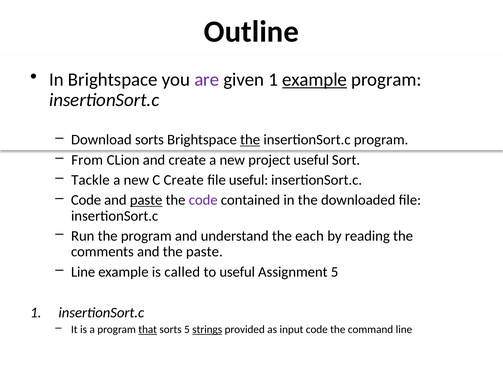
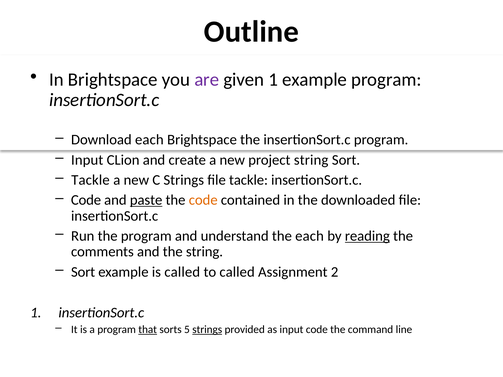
example underline: present -> none (315, 80)
Download sorts: sorts -> each (149, 140)
the underline: present -> none (250, 140)
From: From -> Input (87, 160)
project useful: useful -> string (311, 160)
C Create: Create -> Strings (184, 180)
file useful: useful -> tackle (248, 180)
code colour: purple -> orange (203, 200)
reading underline: none -> present (367, 236)
the paste: paste -> string (204, 252)
Line: Line -> Sort (83, 272)
to useful: useful -> called (237, 272)
Assignment 5: 5 -> 2 (335, 272)
